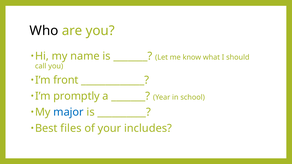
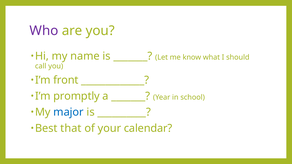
Who colour: black -> purple (44, 31)
files: files -> that (71, 128)
includes: includes -> calendar (148, 128)
